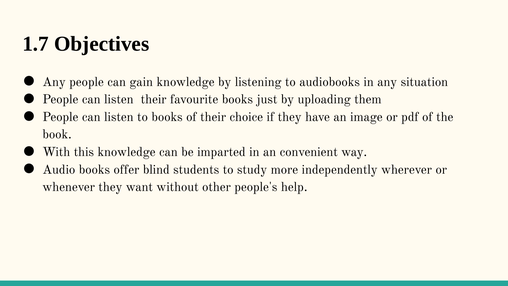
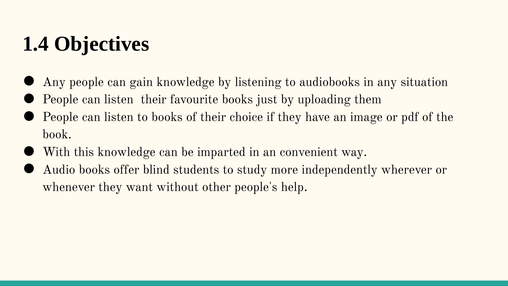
1.7: 1.7 -> 1.4 (36, 44)
